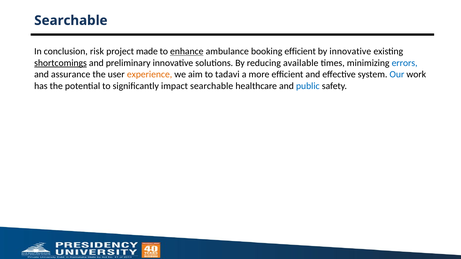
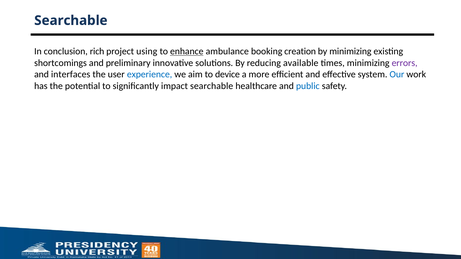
risk: risk -> rich (97, 51)
made: made -> using (147, 51)
booking efficient: efficient -> creation (300, 51)
by innovative: innovative -> minimizing (350, 51)
shortcomings underline: present -> none (61, 63)
errors colour: blue -> purple (405, 63)
assurance: assurance -> interfaces (71, 74)
experience colour: orange -> blue (150, 74)
tadavi: tadavi -> device (227, 74)
